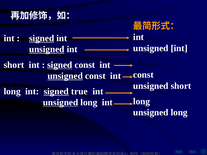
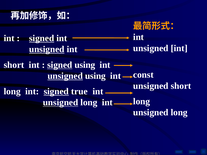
signed const: const -> using (85, 65)
unsigned const: const -> using (95, 76)
